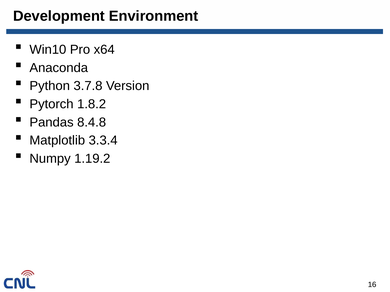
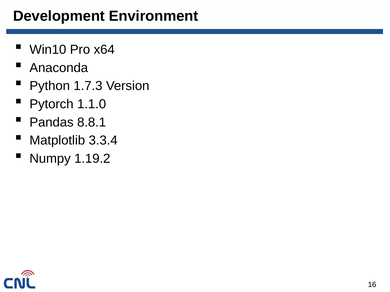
3.7.8: 3.7.8 -> 1.7.3 (88, 86)
1.8.2: 1.8.2 -> 1.1.0 (92, 104)
8.4.8: 8.4.8 -> 8.8.1 (92, 122)
